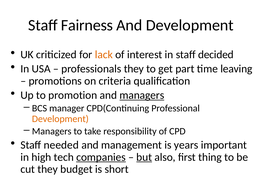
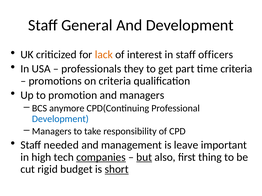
Fairness: Fairness -> General (87, 25)
decided: decided -> officers (216, 55)
time leaving: leaving -> criteria (236, 69)
managers underline: present -> none (142, 95)
manager: manager -> anymore (67, 109)
Development colour: orange -> blue (60, 119)
years: years -> leave (186, 145)
cut they: they -> rigid (48, 170)
short underline: none -> present (117, 170)
